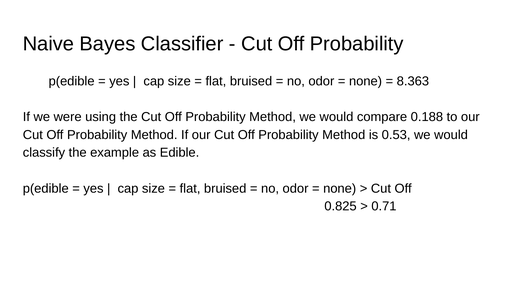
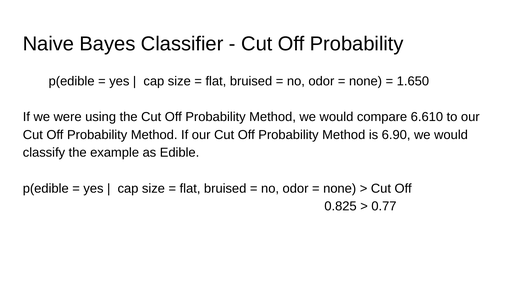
8.363: 8.363 -> 1.650 (413, 81)
0.188: 0.188 -> 6.610 (427, 117)
0.53: 0.53 -> 6.90 (396, 135)
0.71: 0.71 -> 0.77 (384, 206)
